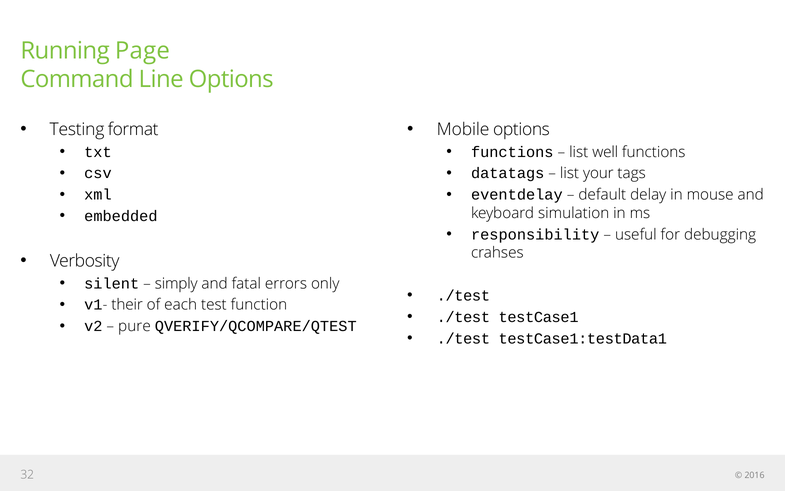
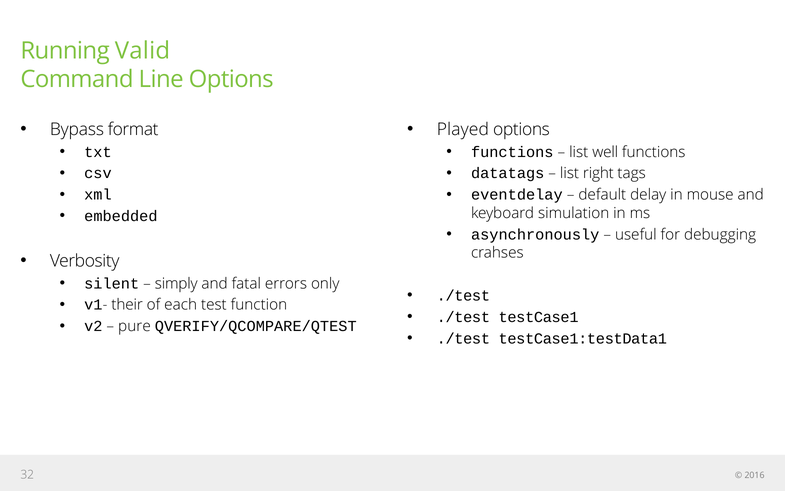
Page: Page -> Valid (142, 51)
Testing: Testing -> Bypass (77, 129)
Mobile: Mobile -> Played (463, 129)
your: your -> right (598, 173)
responsibility: responsibility -> asynchronously (535, 234)
